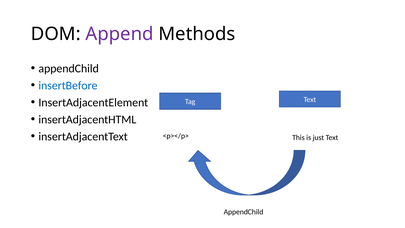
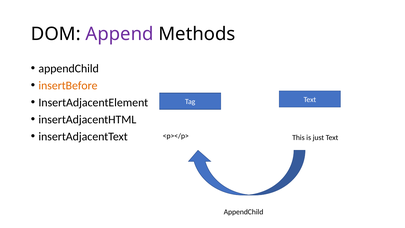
insertBefore colour: blue -> orange (68, 85)
